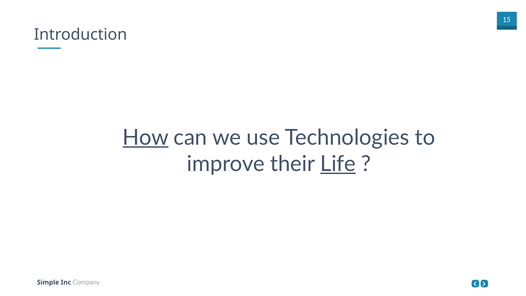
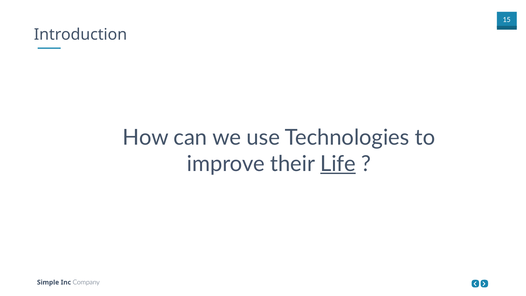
How underline: present -> none (146, 137)
